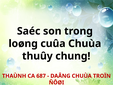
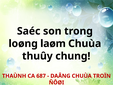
cuûa: cuûa -> laøm (53, 43)
